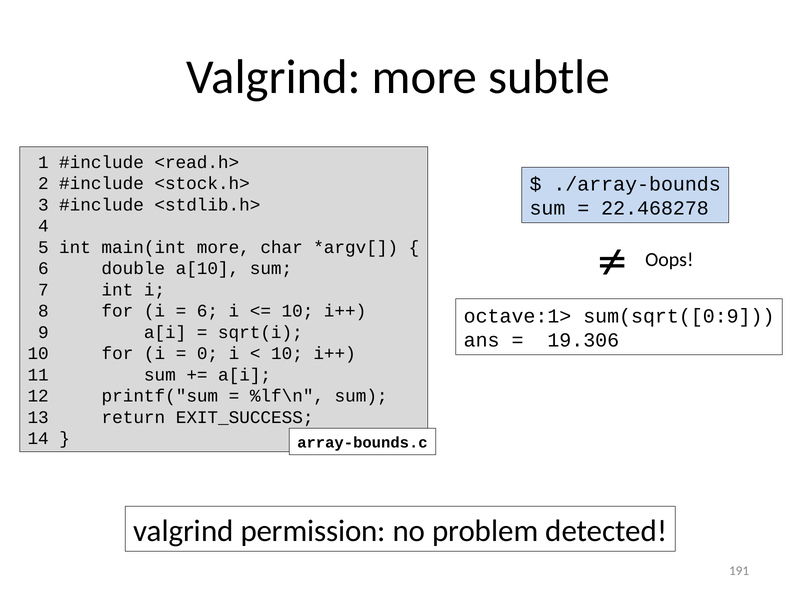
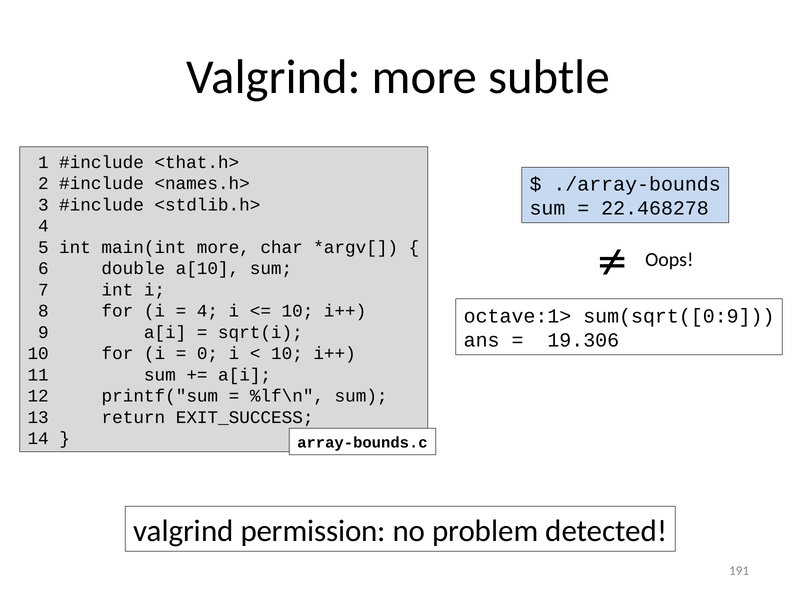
<read.h>: <read.h> -> <that.h> (197, 162)
<stock.h>: <stock.h> -> <names.h> (202, 184)
6: 6 -> 4 (207, 311)
